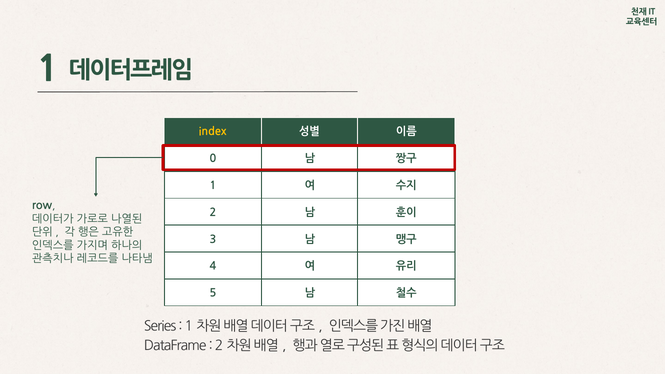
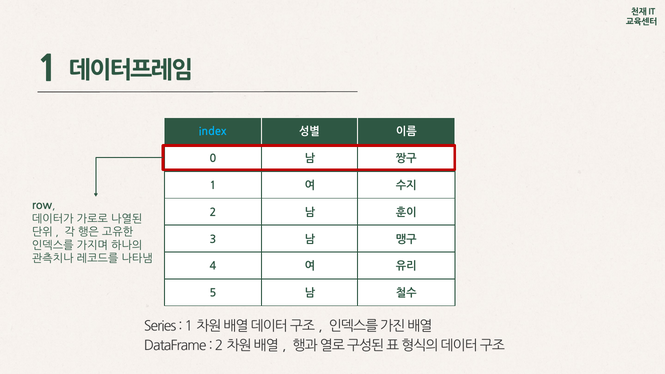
index colour: yellow -> light blue (213, 132)
